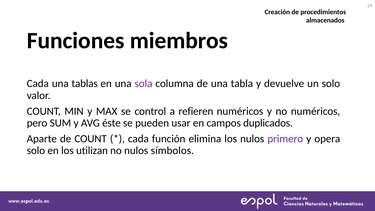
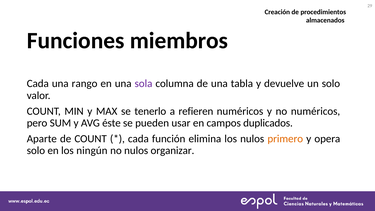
tablas: tablas -> rango (85, 84)
control: control -> tenerlo (150, 111)
primero colour: purple -> orange (285, 139)
utilizan: utilizan -> ningún (92, 150)
símbolos: símbolos -> organizar (172, 150)
